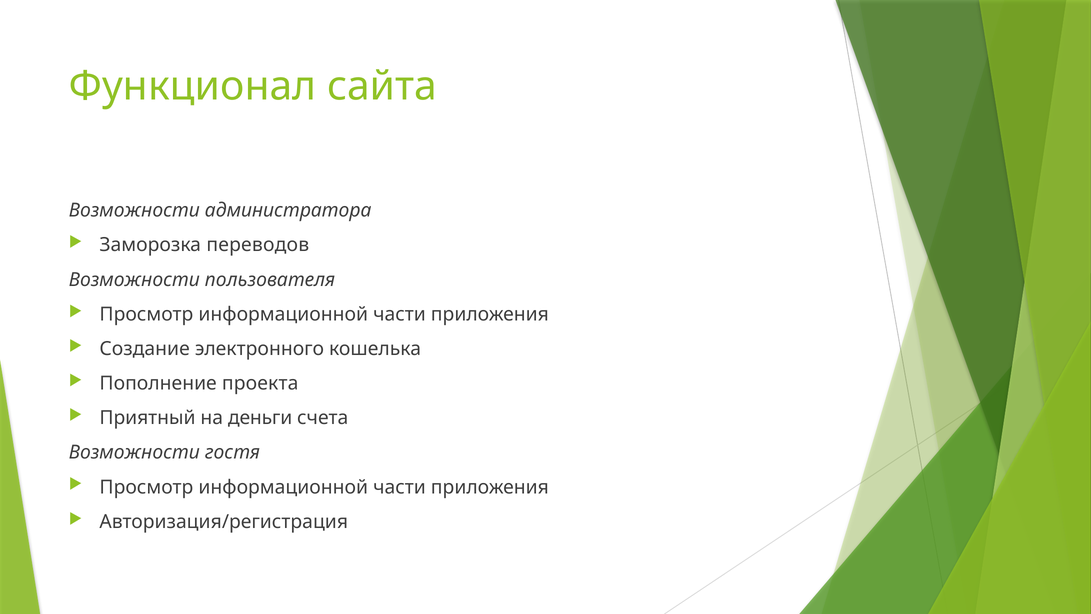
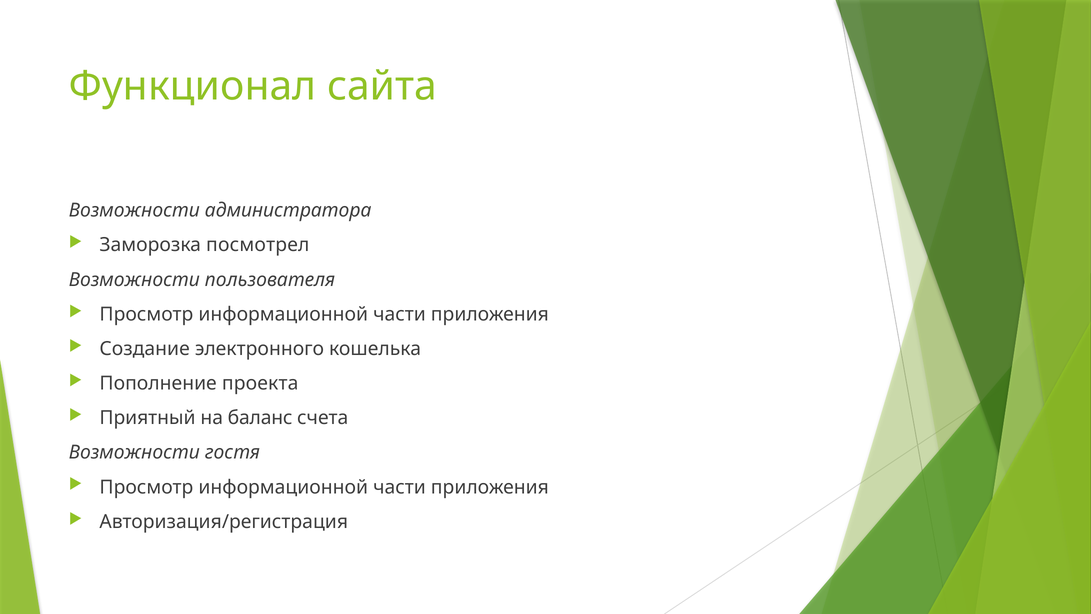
переводов: переводов -> посмотрел (258, 245)
деньги: деньги -> баланс (260, 418)
